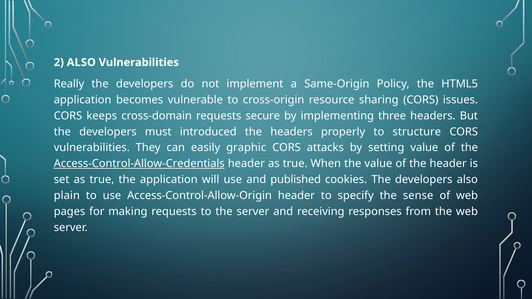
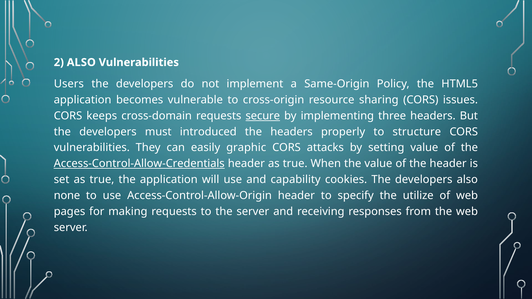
Really: Really -> Users (69, 84)
secure underline: none -> present (263, 116)
published: published -> capability (296, 180)
plain: plain -> none (67, 196)
sense: sense -> utilize (418, 196)
